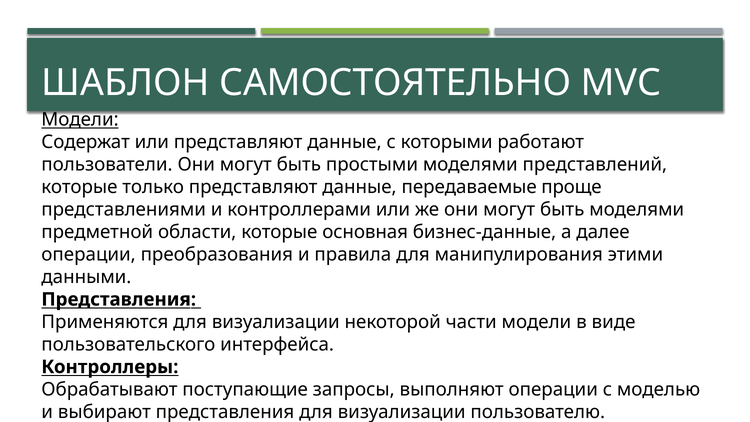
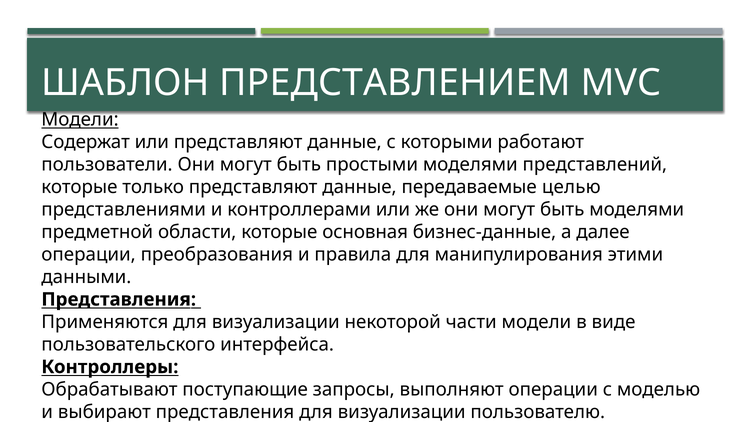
САМОСТОЯТЕЛЬНО: САМОСТОЯТЕЛЬНО -> ПРЕДСТАВЛЕНИЕМ (395, 83)
проще: проще -> целью (571, 187)
